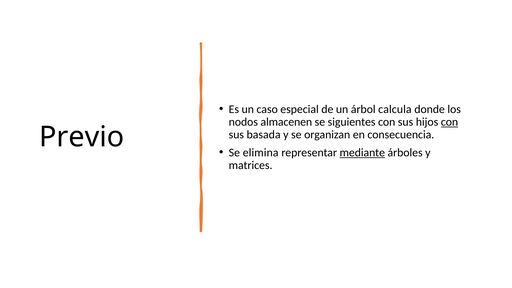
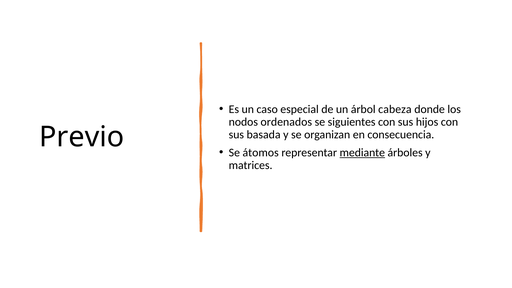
calcula: calcula -> cabeza (395, 109)
almacenen: almacenen -> ordenados (286, 122)
con underline: present -> none (449, 122)
elimina: elimina -> átomos (261, 152)
